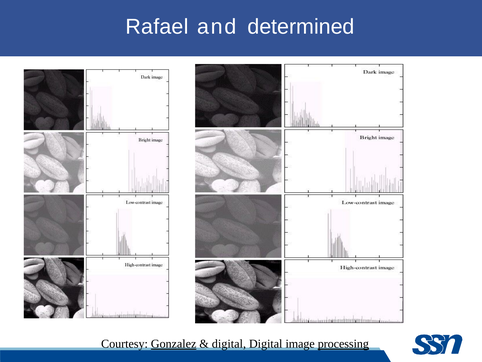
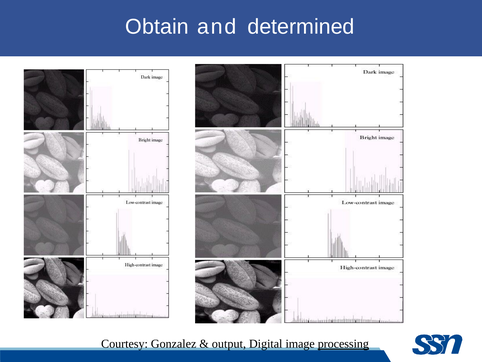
Rafael: Rafael -> Obtain (157, 27)
Gonzalez underline: present -> none (174, 344)
digital: digital -> output (229, 344)
